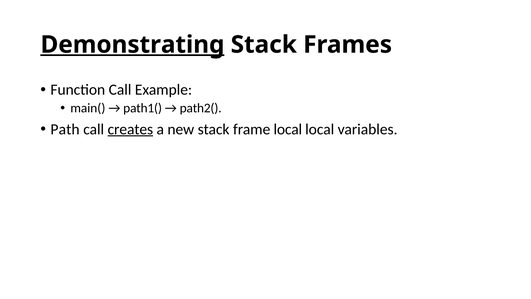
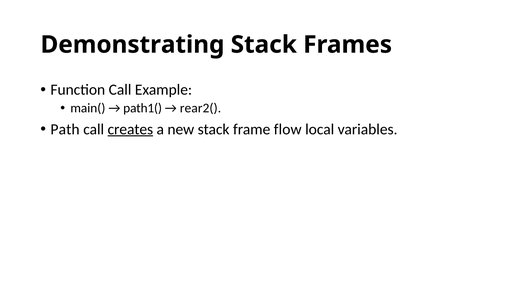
Demonstrating underline: present -> none (132, 45)
path2(: path2( -> rear2( (201, 108)
frame local: local -> flow (288, 129)
